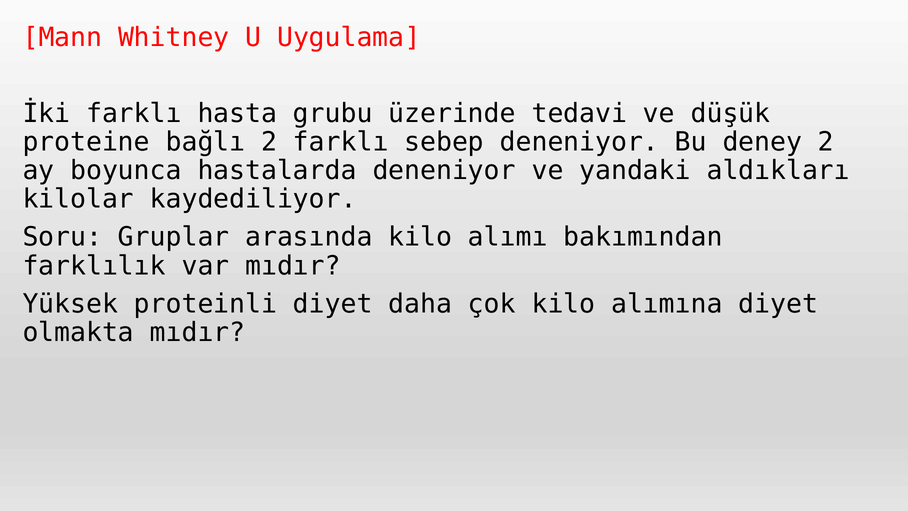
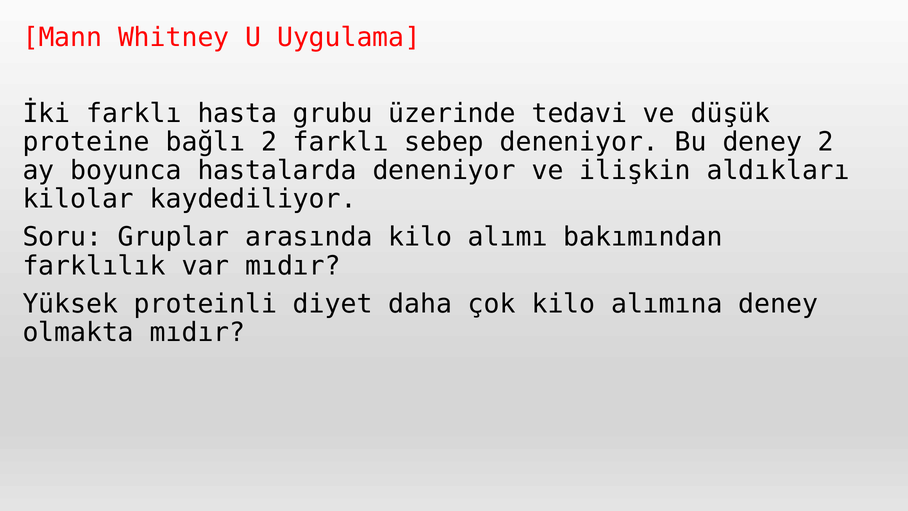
yandaki: yandaki -> ilişkin (635, 171)
alımına diyet: diyet -> deney (778, 304)
